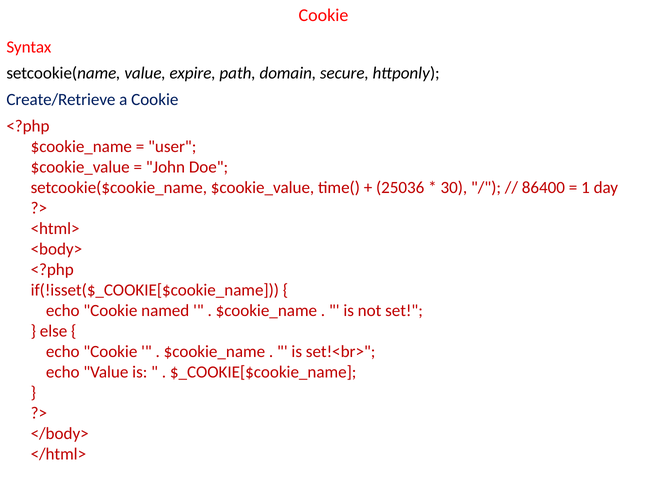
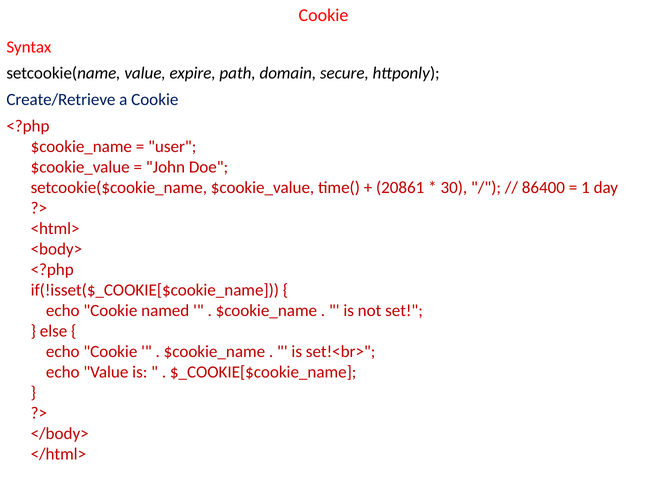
25036: 25036 -> 20861 (400, 187)
